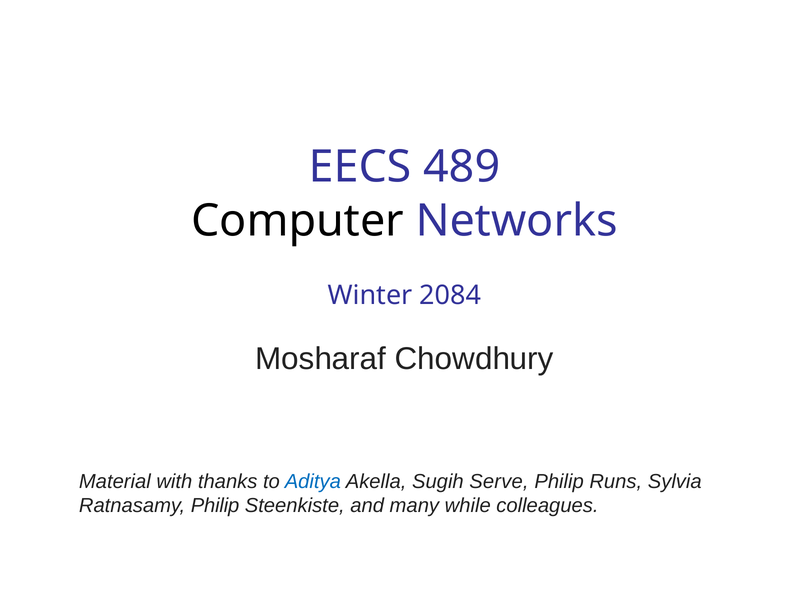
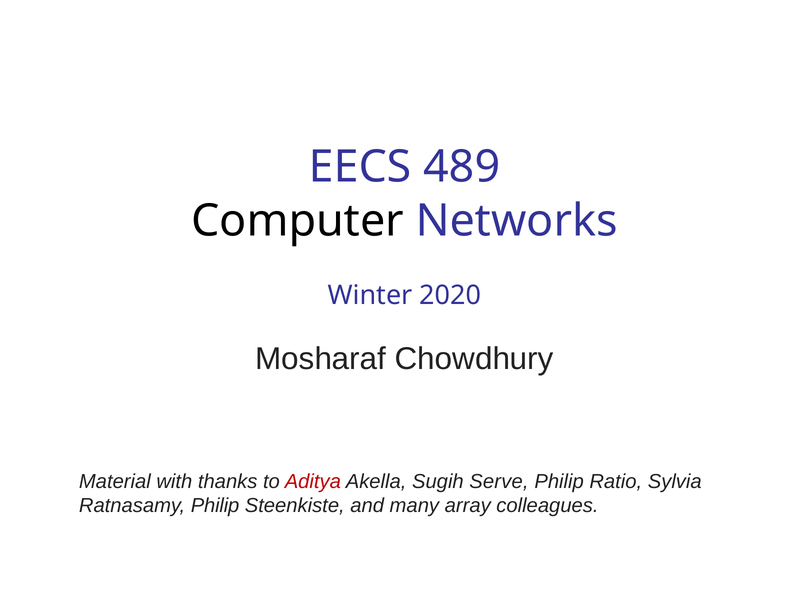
2084: 2084 -> 2020 (450, 295)
Aditya colour: blue -> red (313, 481)
Runs: Runs -> Ratio (616, 481)
while: while -> array (468, 506)
